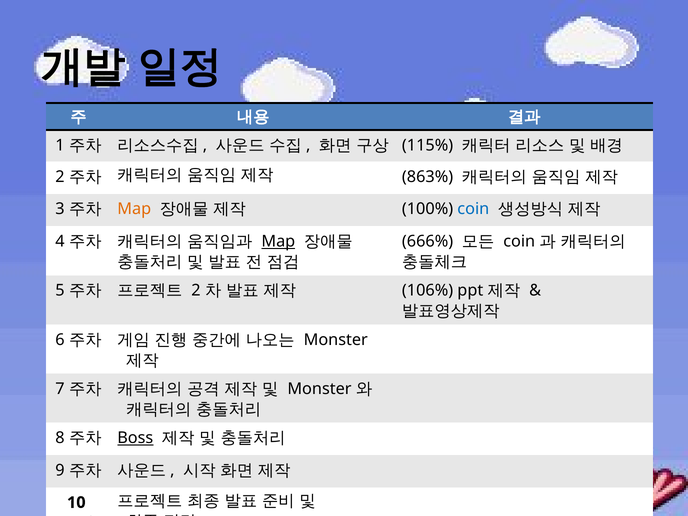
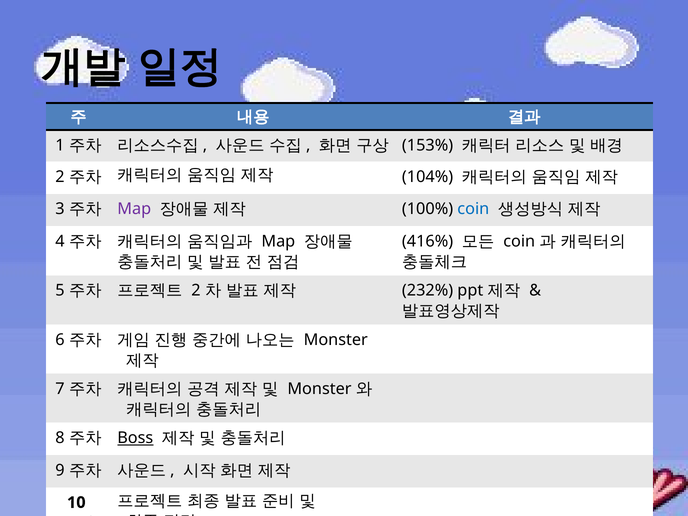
115%: 115% -> 153% (428, 145)
863%: 863% -> 104% (428, 177)
Map colour: orange -> purple (134, 209)
Map underline: present -> none (278, 241)
666%: 666% -> 416% (428, 241)
106%: 106% -> 232% (428, 291)
